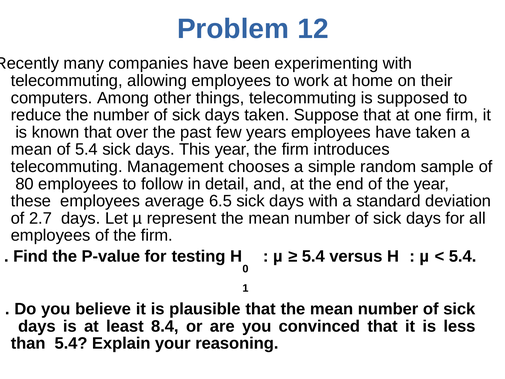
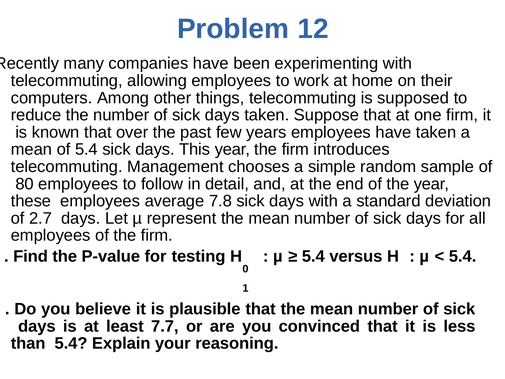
6.5: 6.5 -> 7.8 (220, 201)
8.4: 8.4 -> 7.7 (165, 326)
